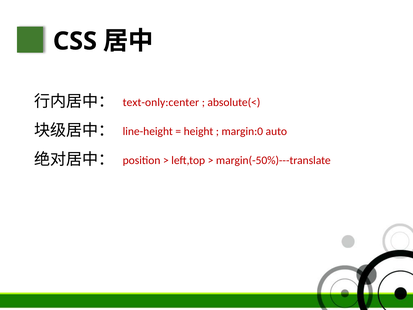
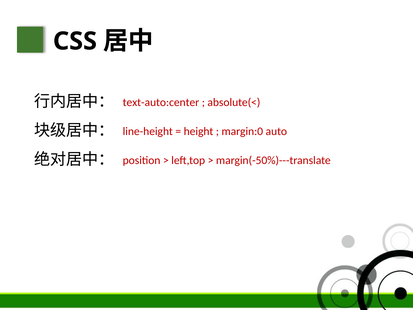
text-only:center: text-only:center -> text-auto:center (161, 102)
